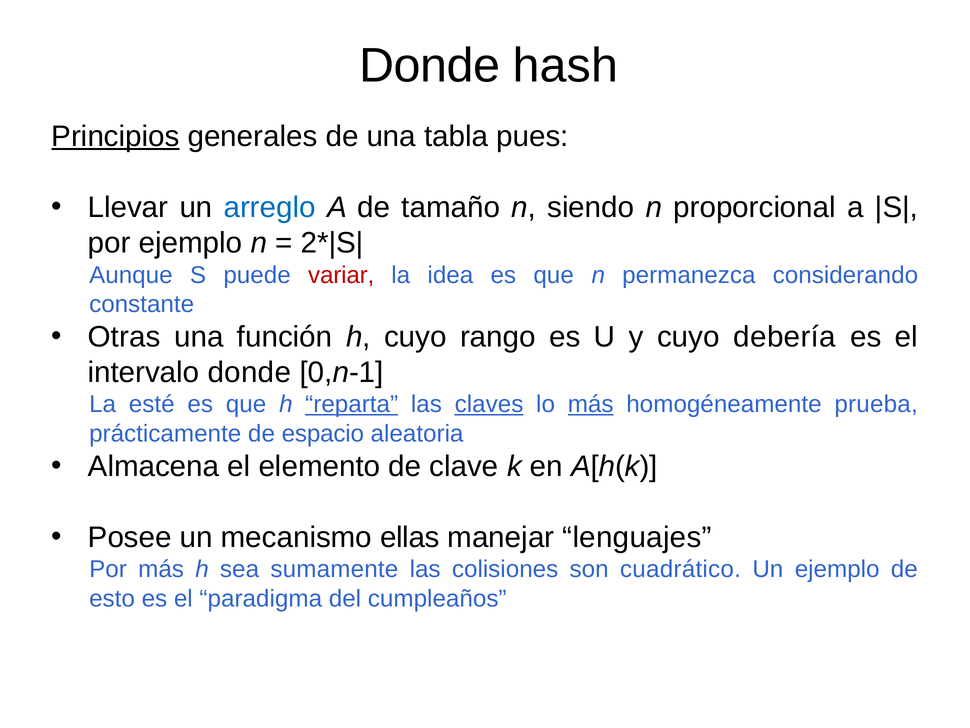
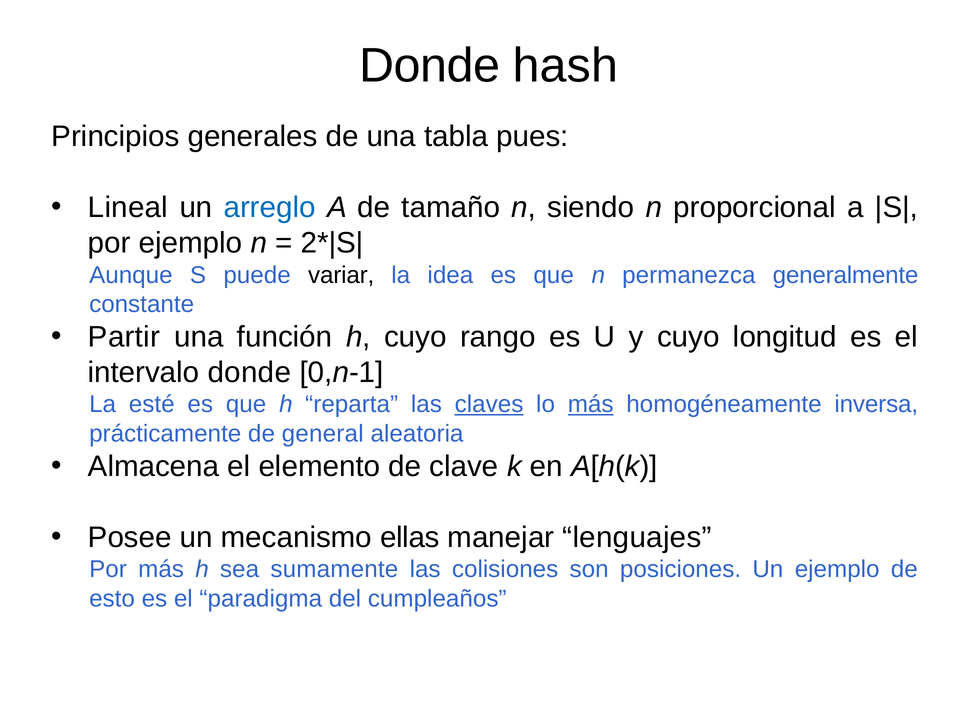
Principios underline: present -> none (115, 136)
Llevar: Llevar -> Lineal (128, 207)
variar colour: red -> black (341, 275)
considerando: considerando -> generalmente (846, 275)
Otras: Otras -> Partir (124, 337)
debería: debería -> longitud (785, 337)
reparta underline: present -> none (352, 404)
prueba: prueba -> inversa (876, 404)
espacio: espacio -> general (323, 433)
cuadrático: cuadrático -> posiciones (681, 569)
